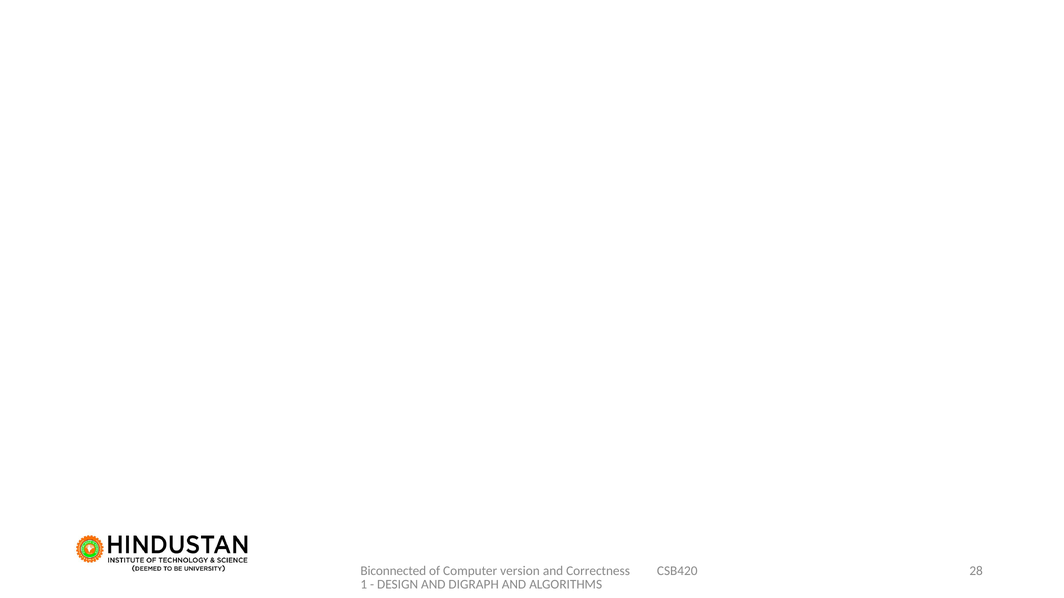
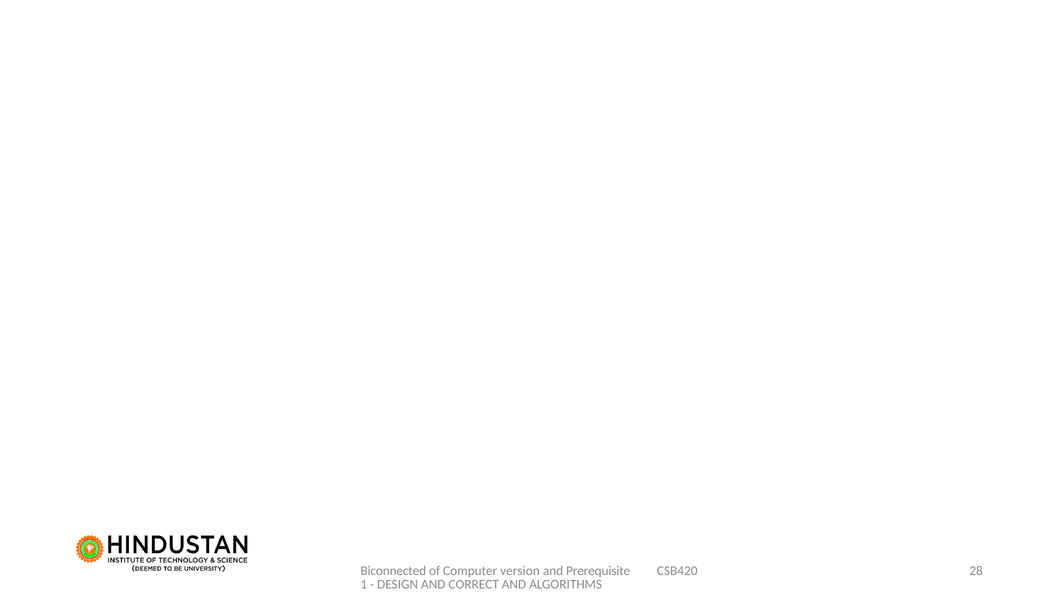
Correctness: Correctness -> Prerequisite (598, 571)
DIGRAPH: DIGRAPH -> CORRECT (474, 585)
